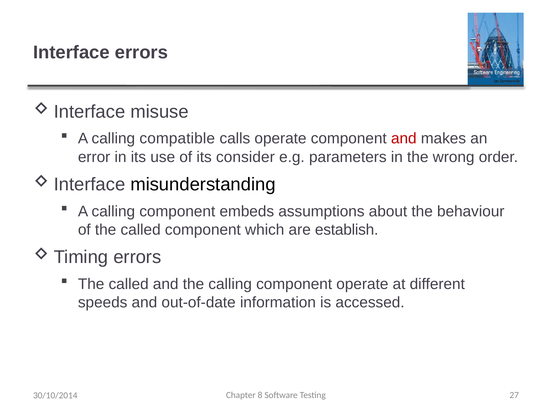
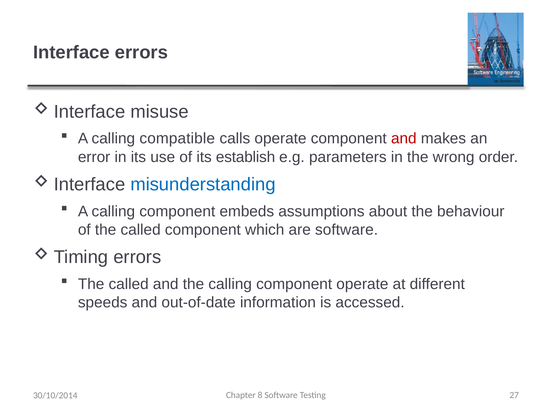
consider: consider -> establish (246, 157)
misunderstanding colour: black -> blue (203, 184)
are establish: establish -> software (347, 230)
